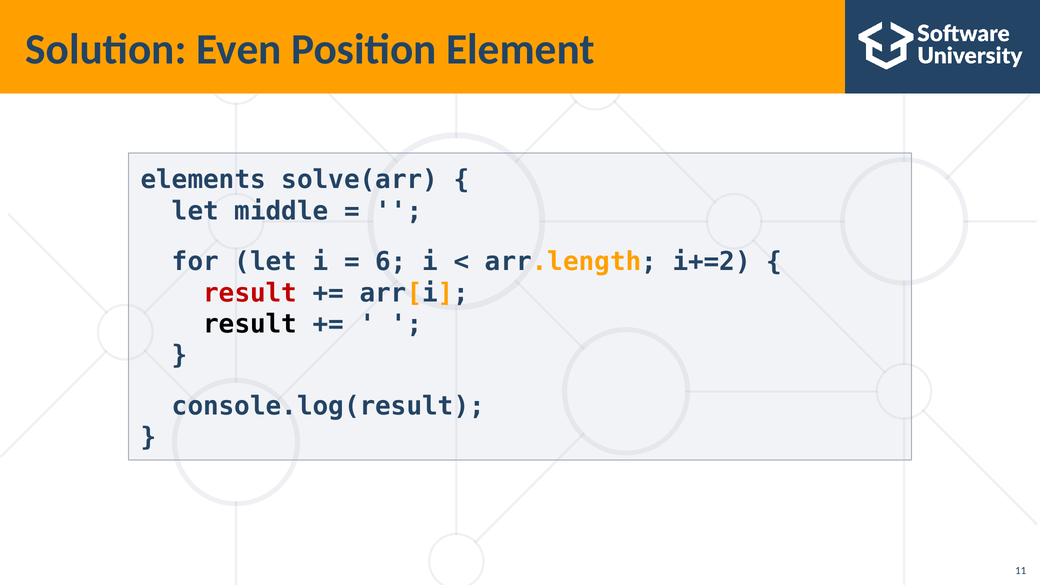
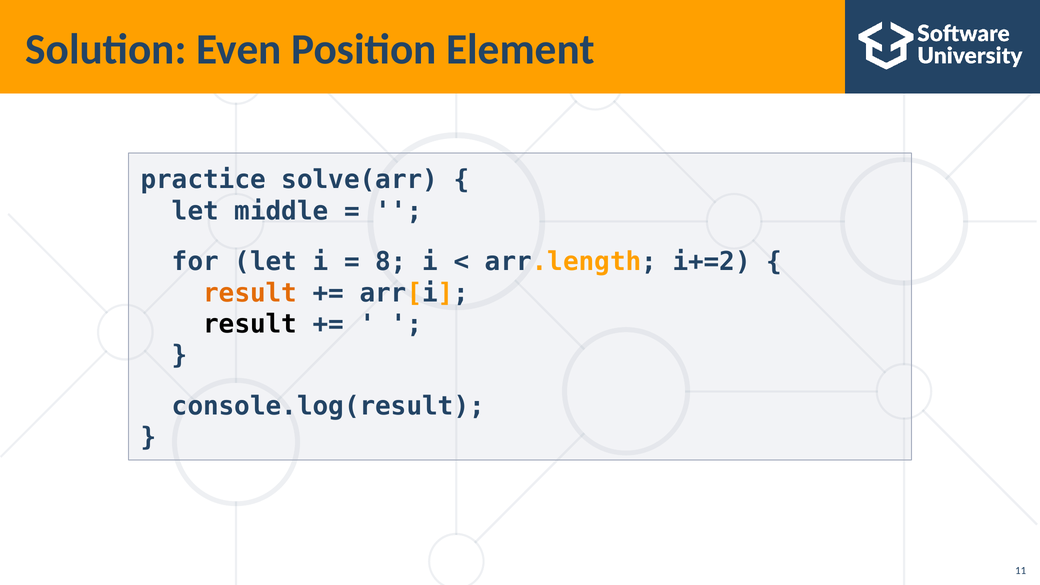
elements: elements -> practice (203, 180)
6: 6 -> 8 (391, 262)
result colour: red -> orange (250, 293)
